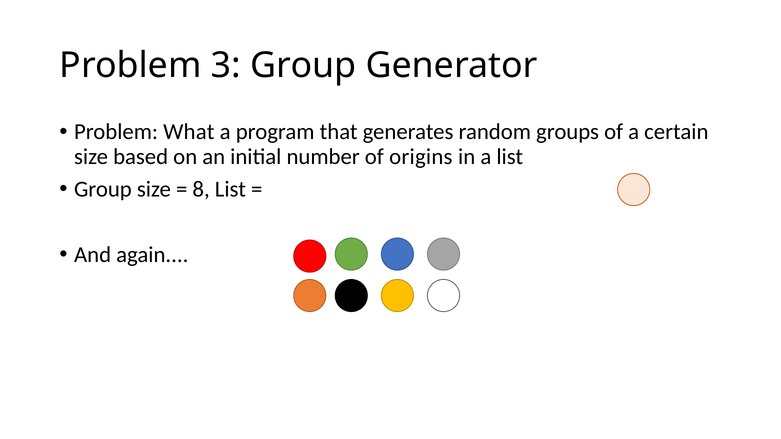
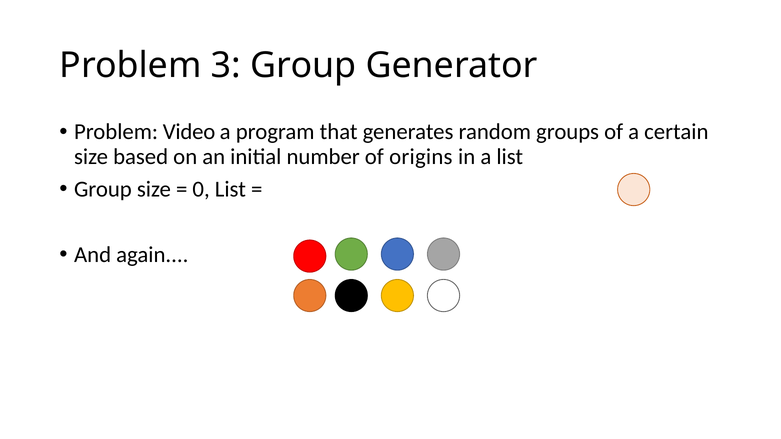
What: What -> Video (189, 132)
8: 8 -> 0 (201, 189)
